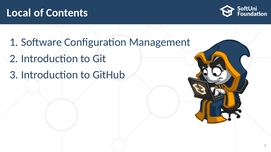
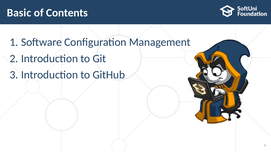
Local: Local -> Basic (19, 13)
